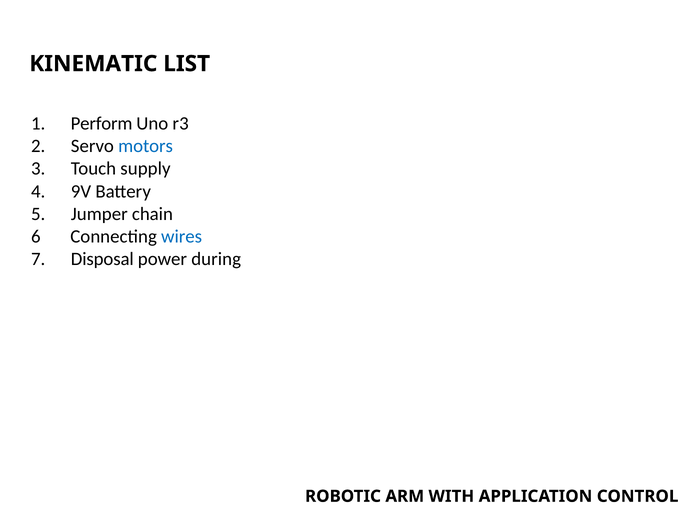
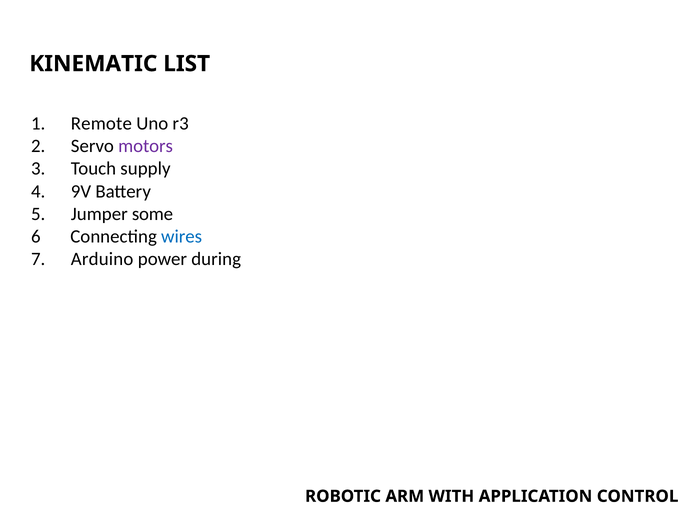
Perform: Perform -> Remote (101, 123)
motors colour: blue -> purple (146, 146)
chain: chain -> some (153, 214)
Disposal: Disposal -> Arduino (102, 259)
